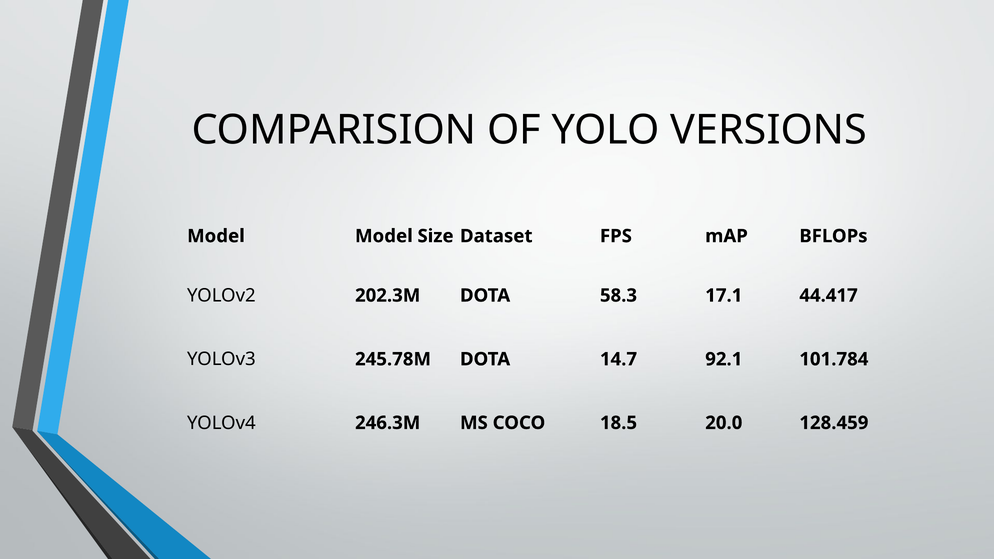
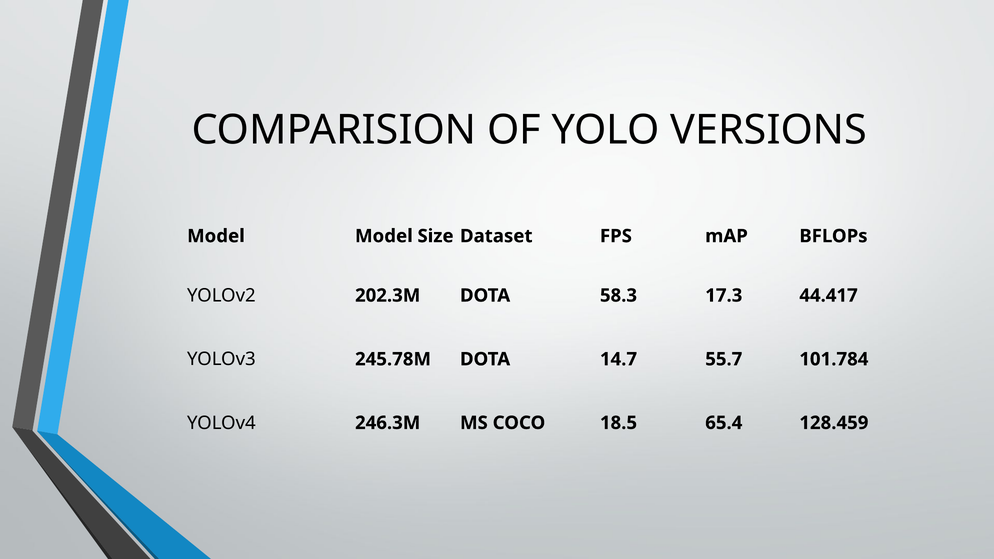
17.1: 17.1 -> 17.3 (724, 296)
92.1: 92.1 -> 55.7 (724, 359)
20.0: 20.0 -> 65.4 (724, 423)
